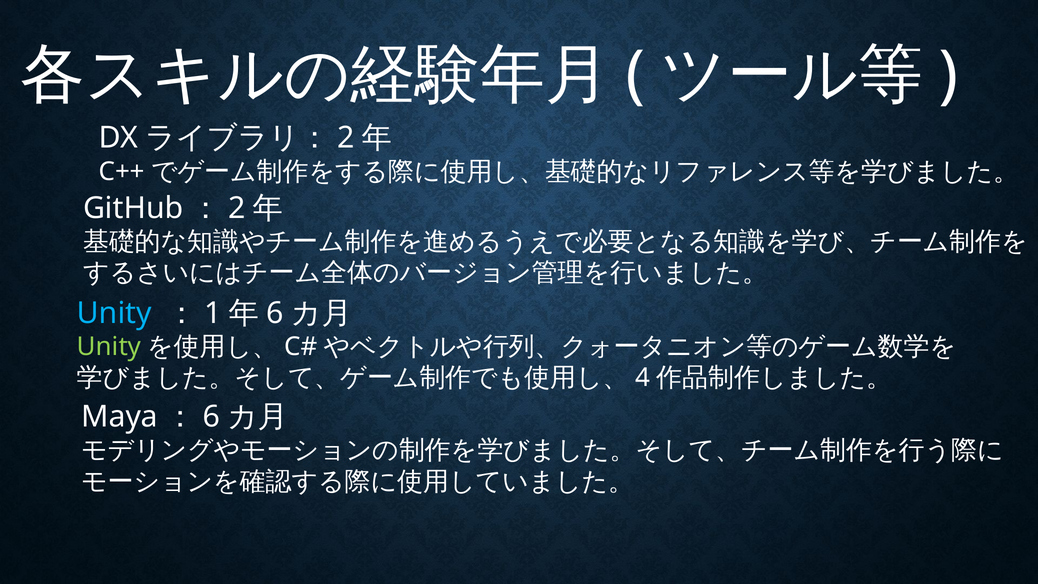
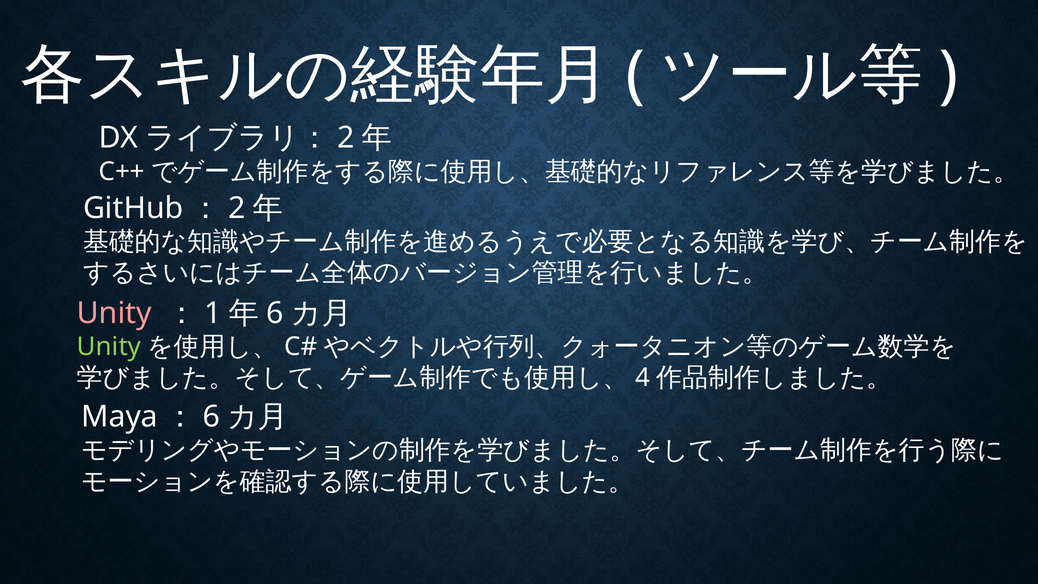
Unity colour: light blue -> pink (114, 313)
